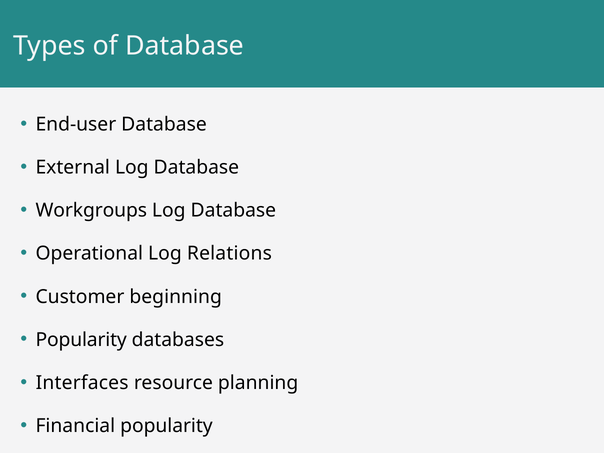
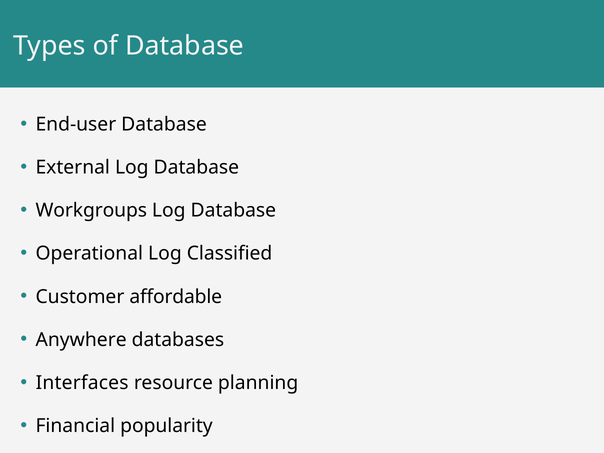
Relations: Relations -> Classified (230, 254)
beginning: beginning -> affordable (176, 297)
Popularity: Popularity -> Anywhere (81, 340)
